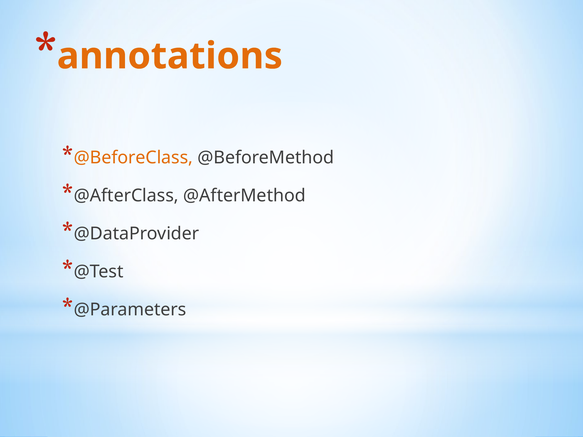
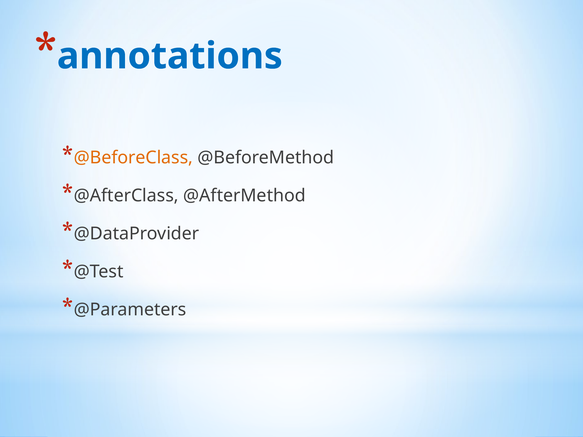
annotations colour: orange -> blue (170, 56)
